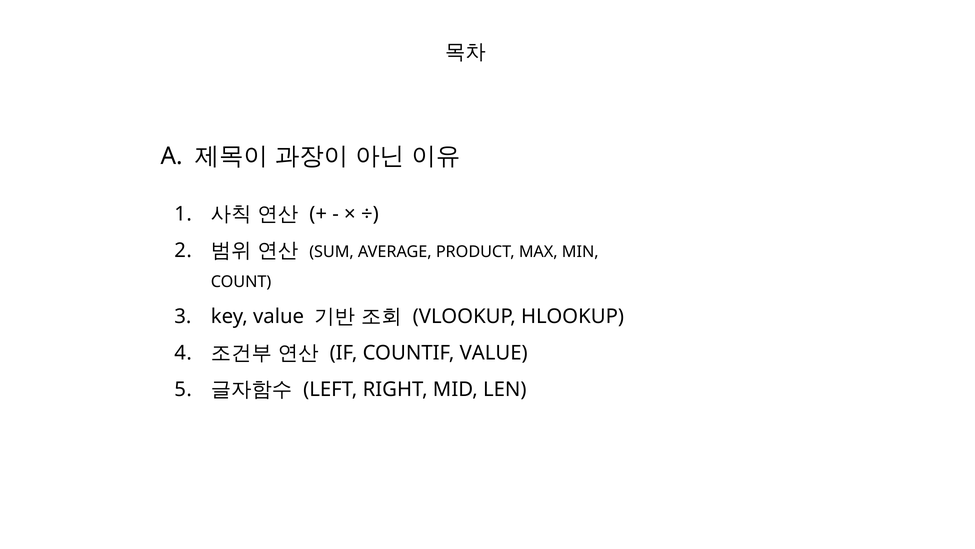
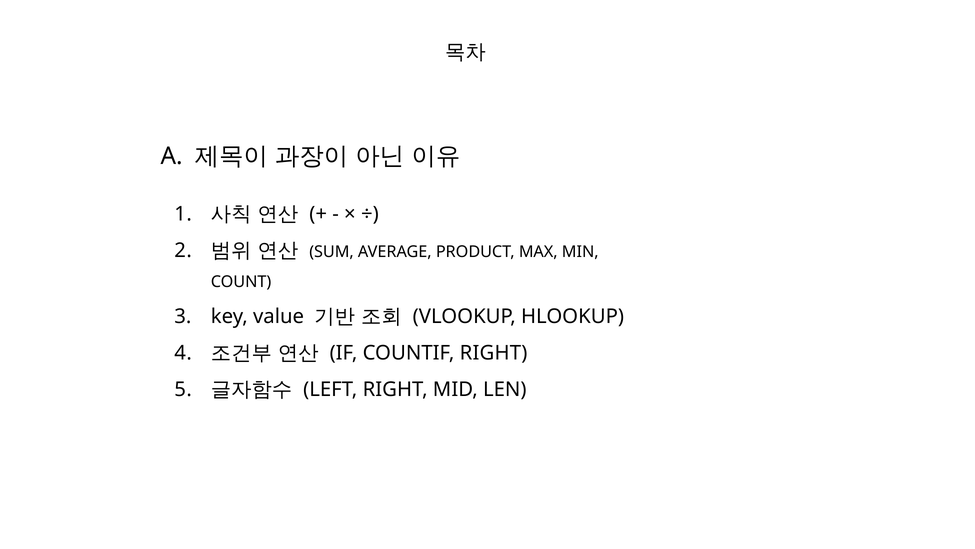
COUNTIF VALUE: VALUE -> RIGHT (494, 353)
